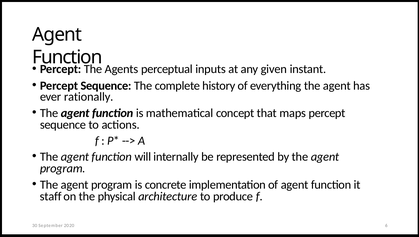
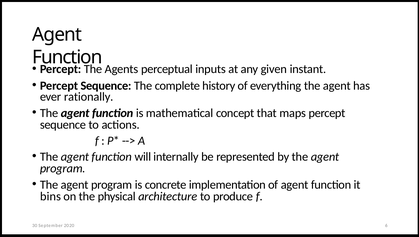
staff: staff -> bins (50, 197)
